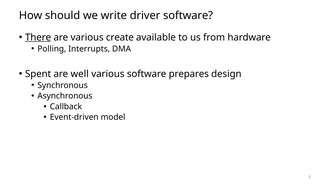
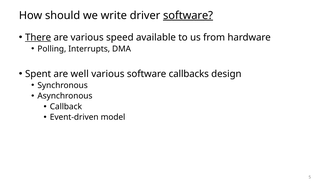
software underline: none -> present (188, 15)
create: create -> speed (120, 37)
prepares: prepares -> callbacks (189, 74)
